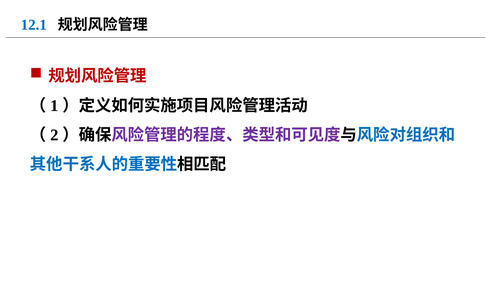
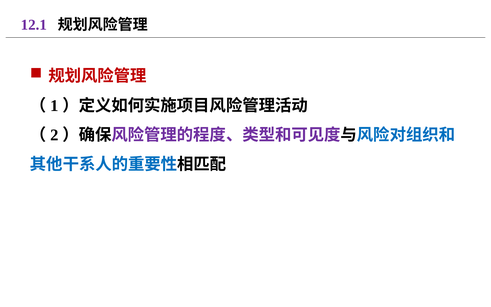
12.1 colour: blue -> purple (34, 25)
